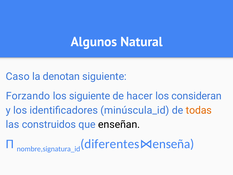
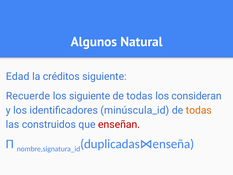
Caso: Caso -> Edad (18, 76)
denotan: denotan -> créditos (61, 76)
Forzando: Forzando -> Recuerde (28, 96)
hacer: hacer -> todas (140, 96)
enseñan colour: black -> red (119, 124)
diferentes: diferentes -> duplicadas (110, 144)
